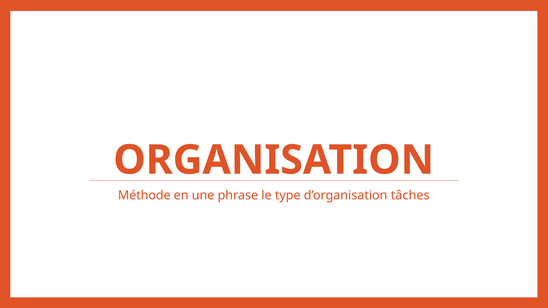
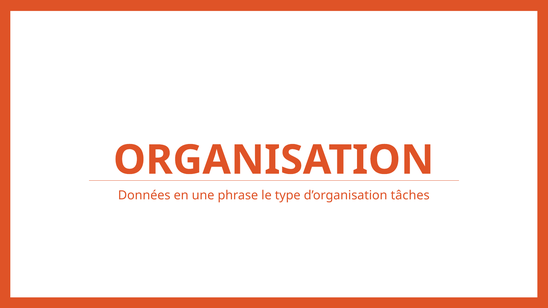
Méthode: Méthode -> Données (144, 195)
